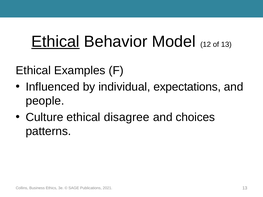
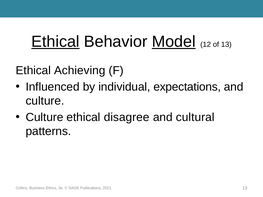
Model underline: none -> present (174, 42)
Examples: Examples -> Achieving (80, 71)
people: people -> culture (45, 101)
choices: choices -> cultural (195, 117)
